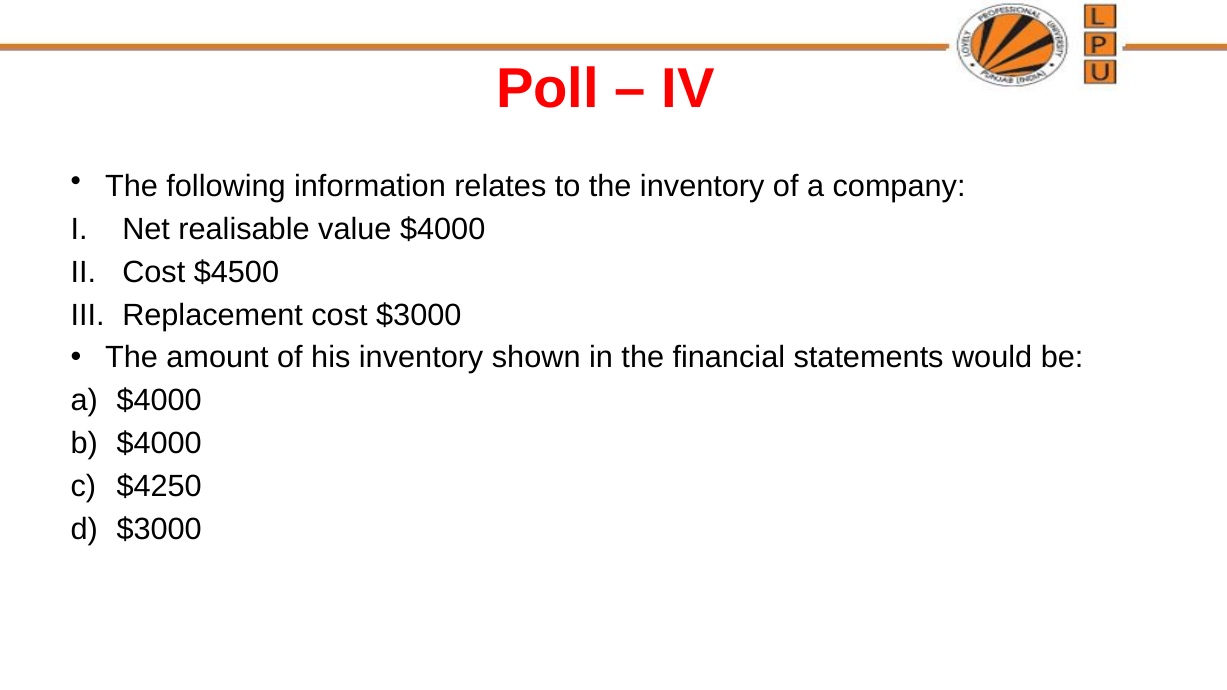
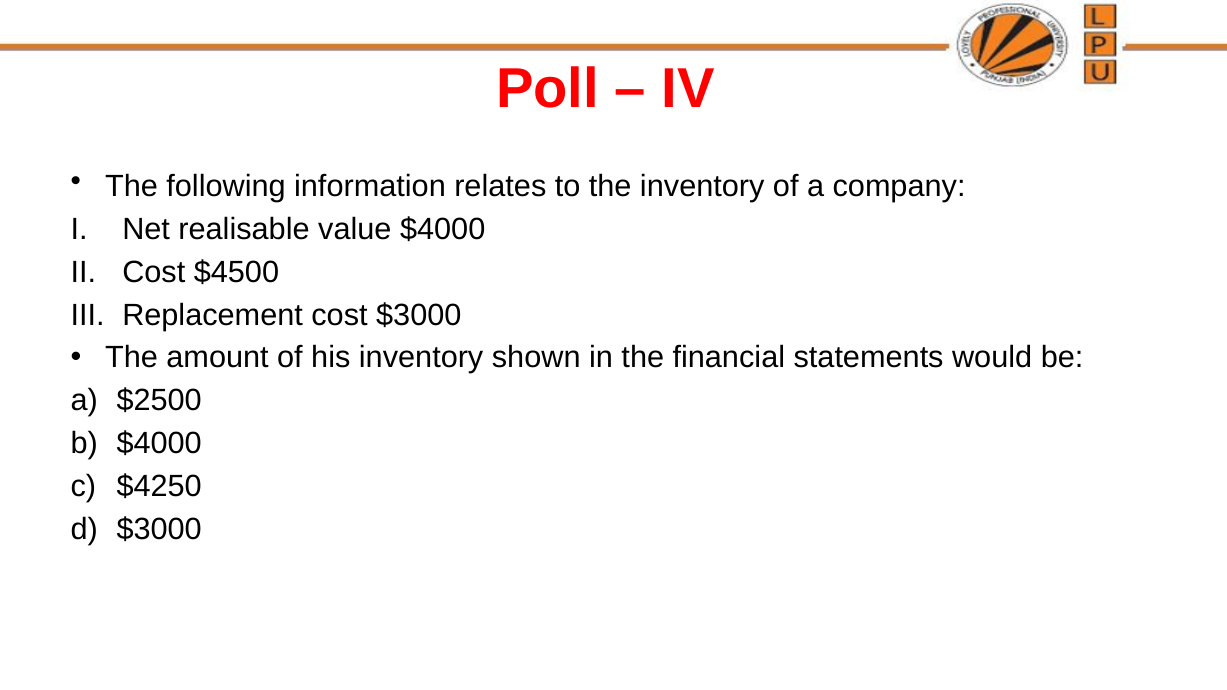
a $4000: $4000 -> $2500 (159, 401)
